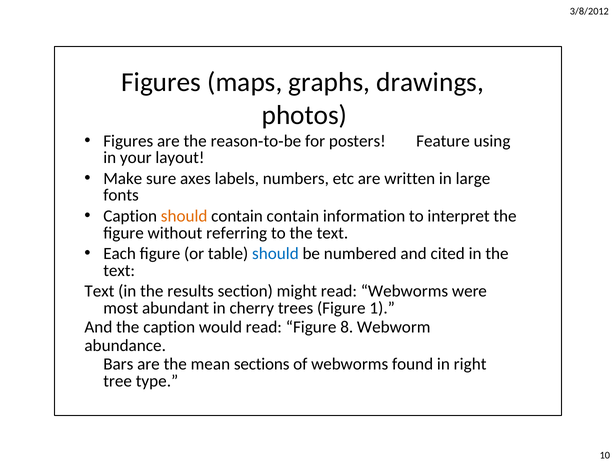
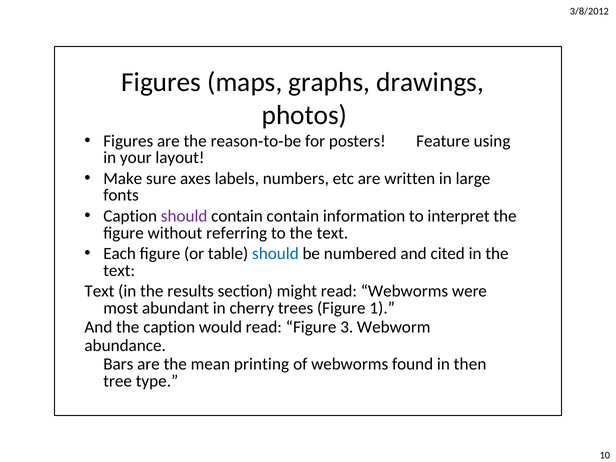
should colour: orange -> purple (184, 216)
8: 8 -> 3 (347, 327)
sections: sections -> printing (262, 364)
right: right -> then (470, 364)
